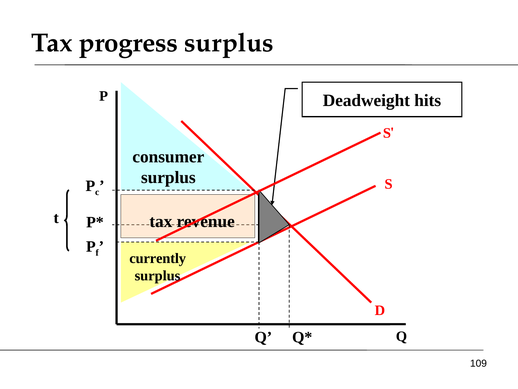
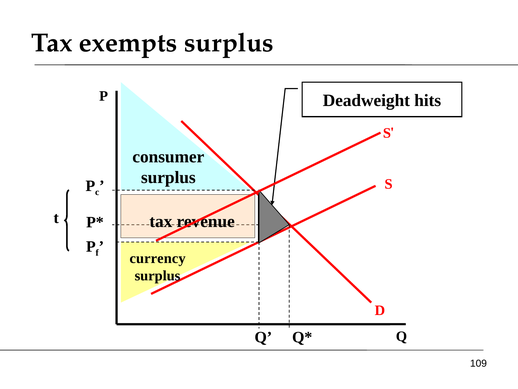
progress: progress -> exempts (128, 43)
currently: currently -> currency (158, 258)
